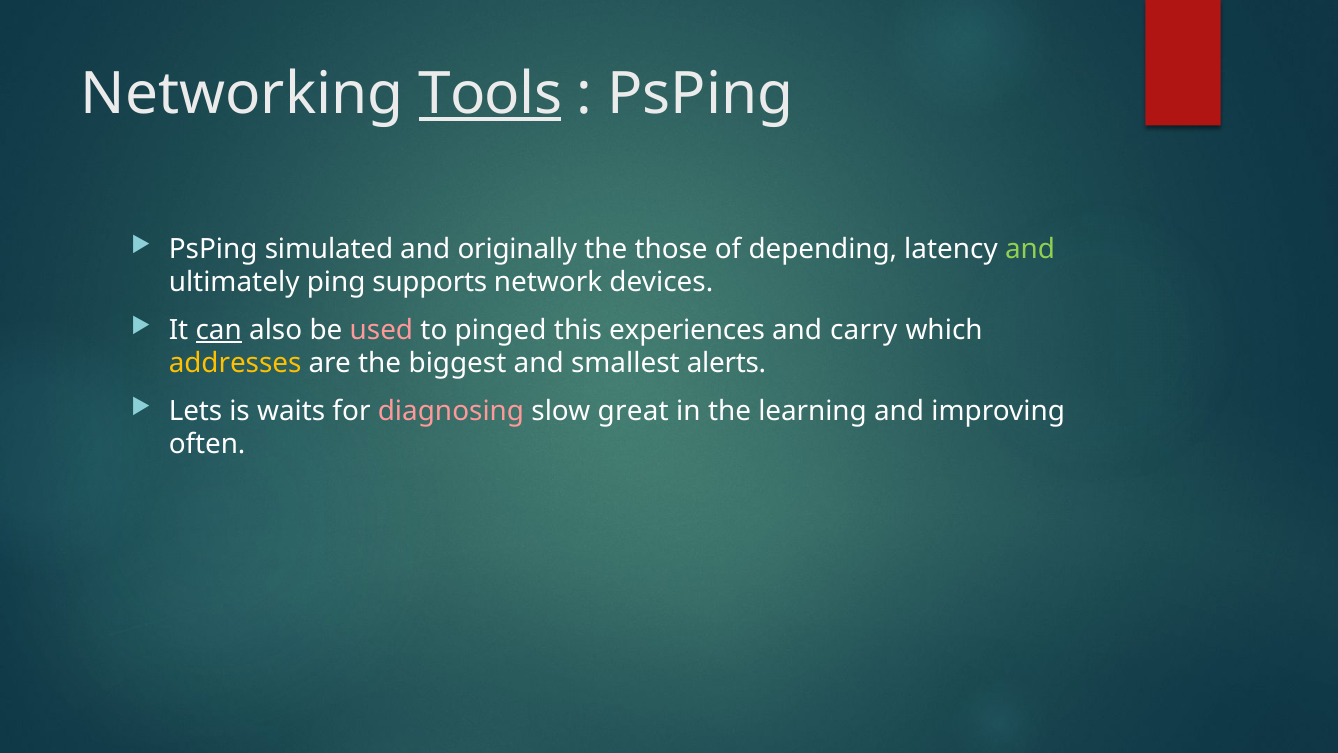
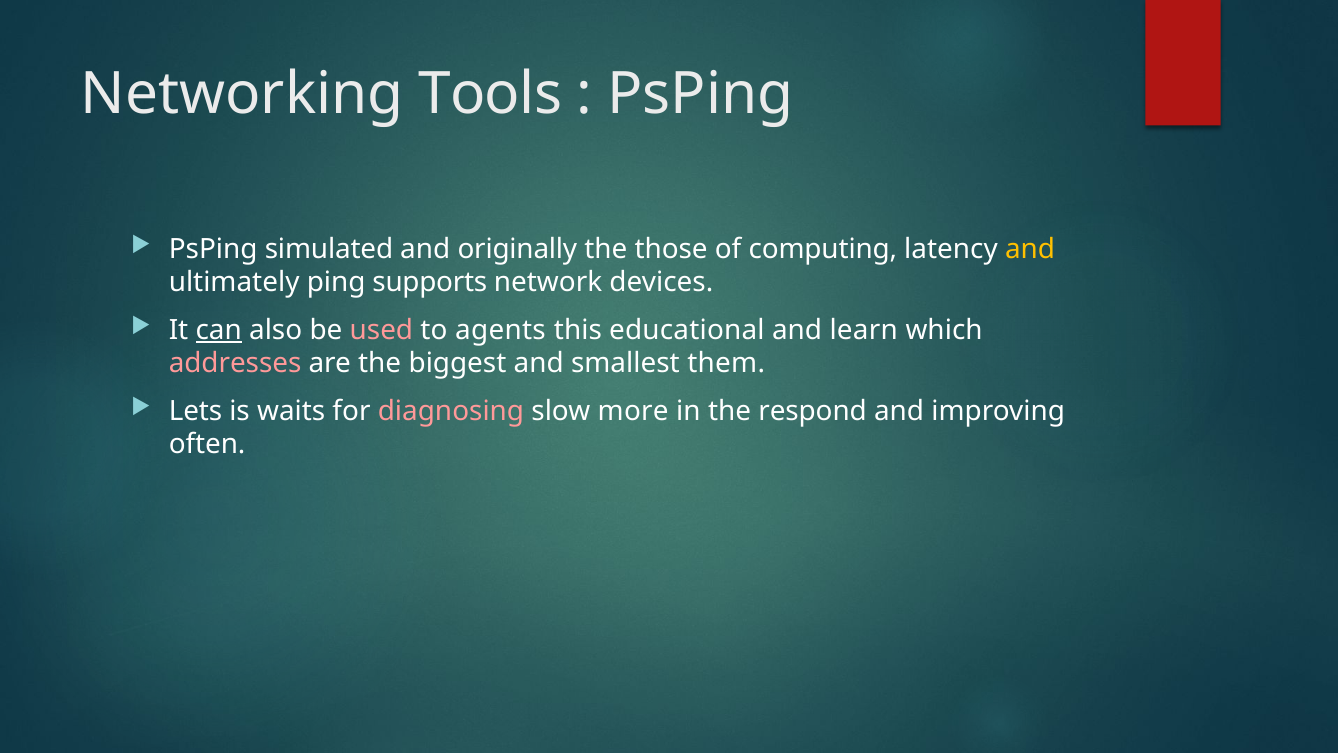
Tools underline: present -> none (490, 94)
depending: depending -> computing (823, 249)
and colour: light green -> yellow (1030, 249)
pinged: pinged -> agents (501, 330)
experiences: experiences -> educational (687, 330)
carry: carry -> learn (864, 330)
addresses colour: yellow -> pink (235, 363)
alerts: alerts -> them (726, 363)
great: great -> more (633, 411)
learning: learning -> respond (813, 411)
